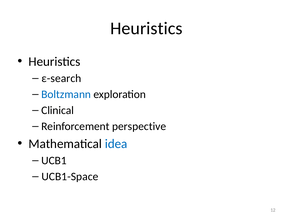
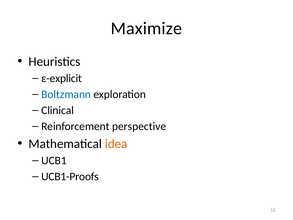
Heuristics: Heuristics -> Maximize (146, 28)
ε-search: ε-search -> ε-explicit (62, 78)
idea colour: blue -> orange (116, 144)
UCB1-Space: UCB1-Space -> UCB1-Proofs (70, 176)
